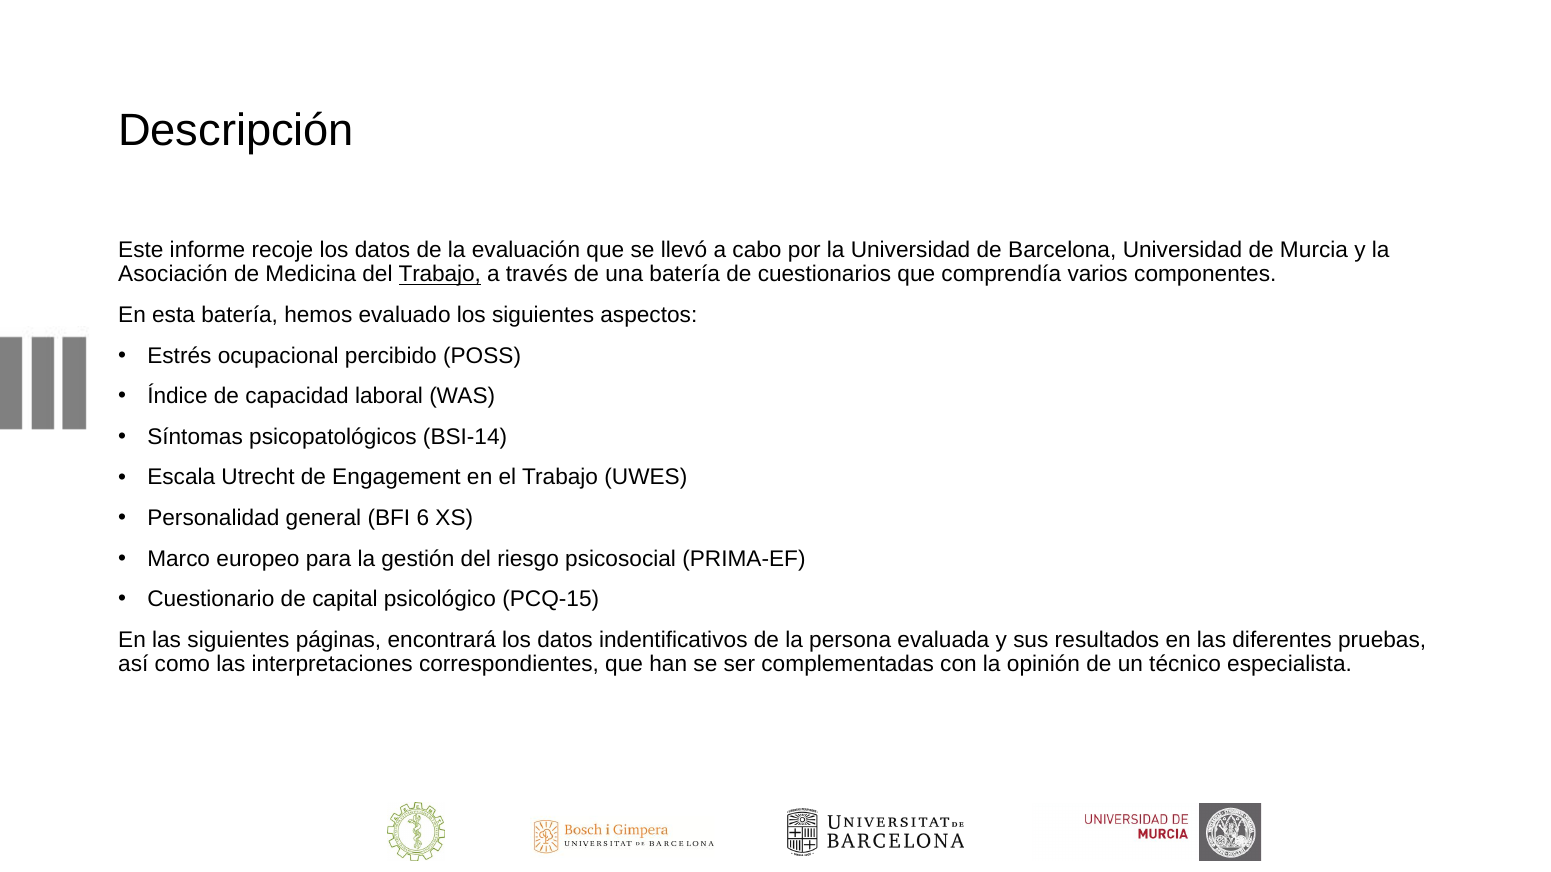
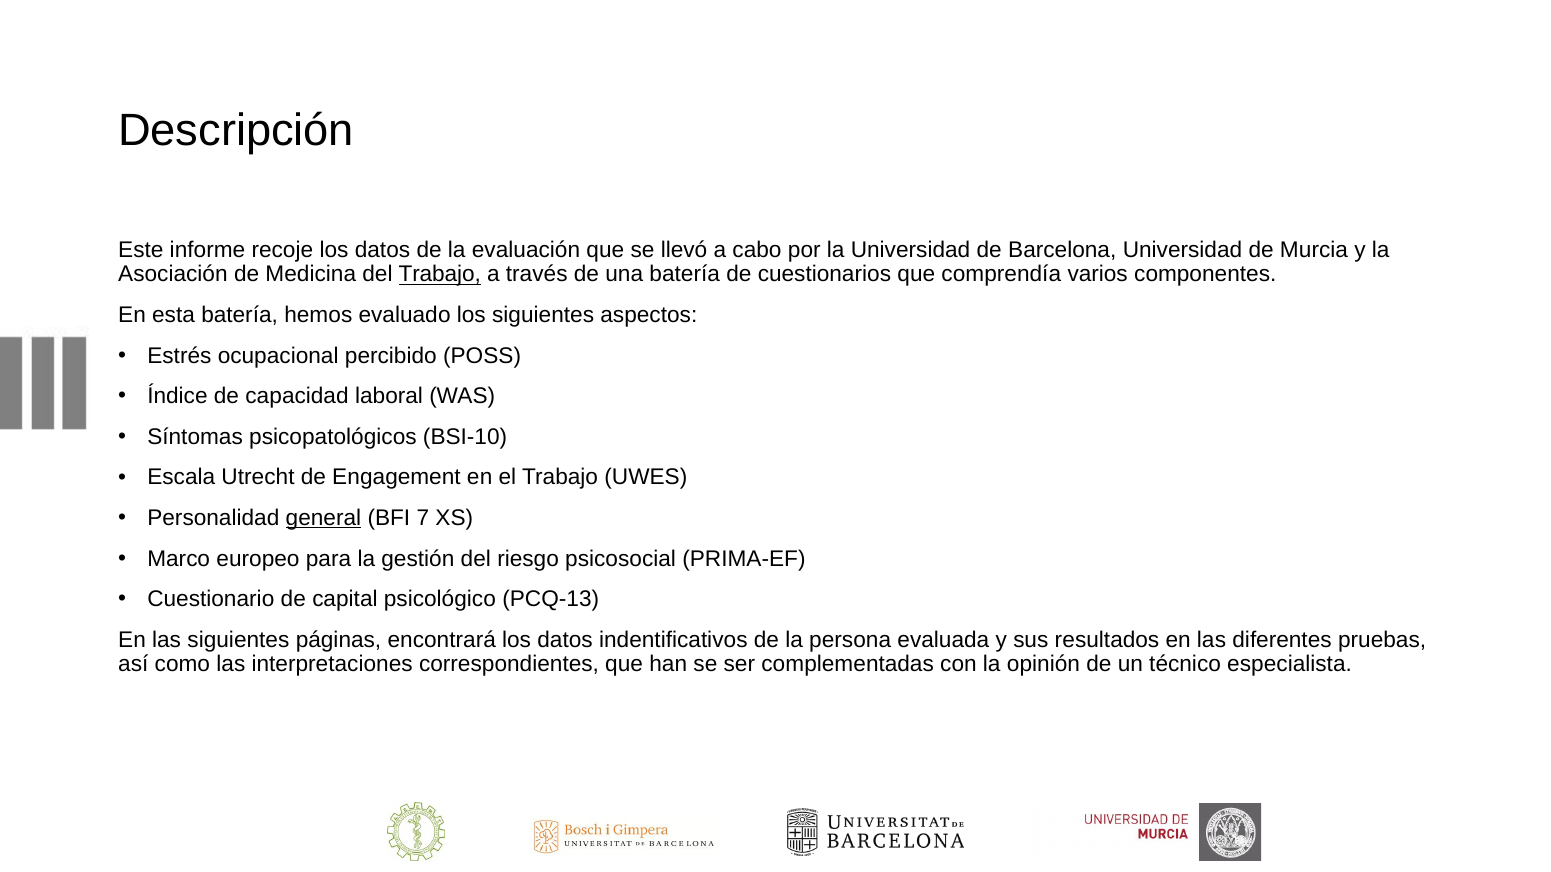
BSI-14: BSI-14 -> BSI-10 (465, 437)
general underline: none -> present (323, 518)
6: 6 -> 7 (423, 518)
PCQ-15: PCQ-15 -> PCQ-13 (551, 600)
